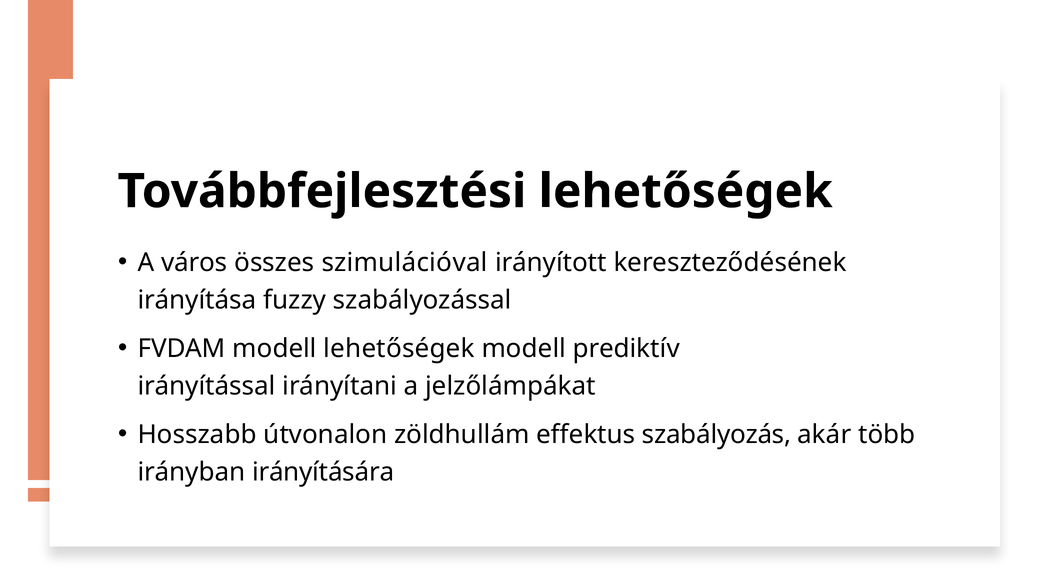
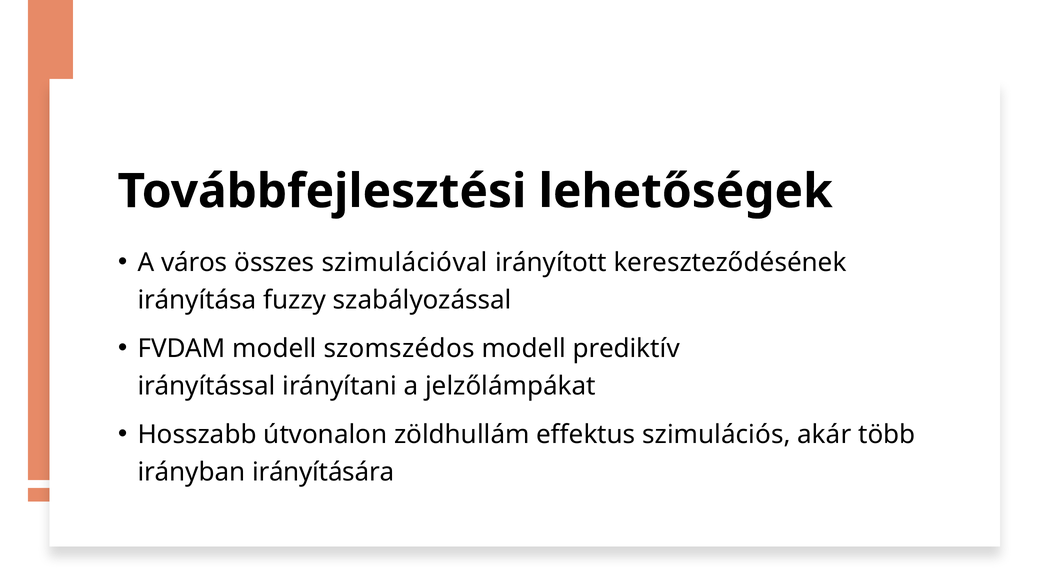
modell lehetőségek: lehetőségek -> szomszédos (399, 348)
szabályozás: szabályozás -> szimulációs (716, 434)
